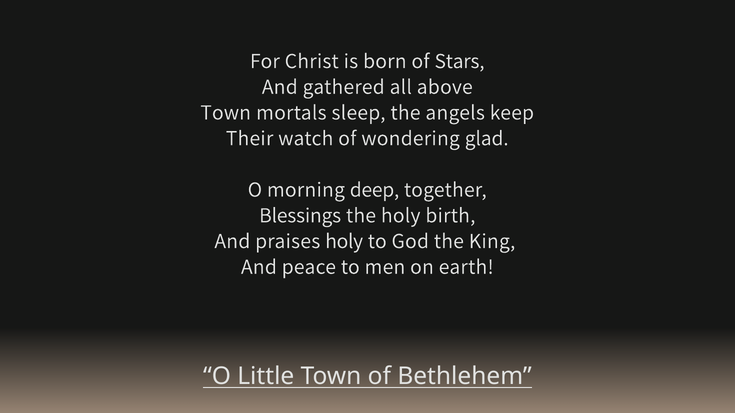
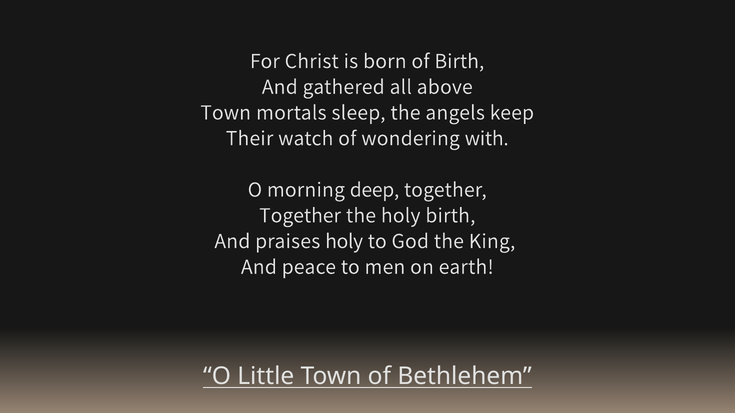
of Stars: Stars -> Birth (459, 61)
glad: glad -> with (487, 138)
Blessings: Blessings -> Together (300, 215)
